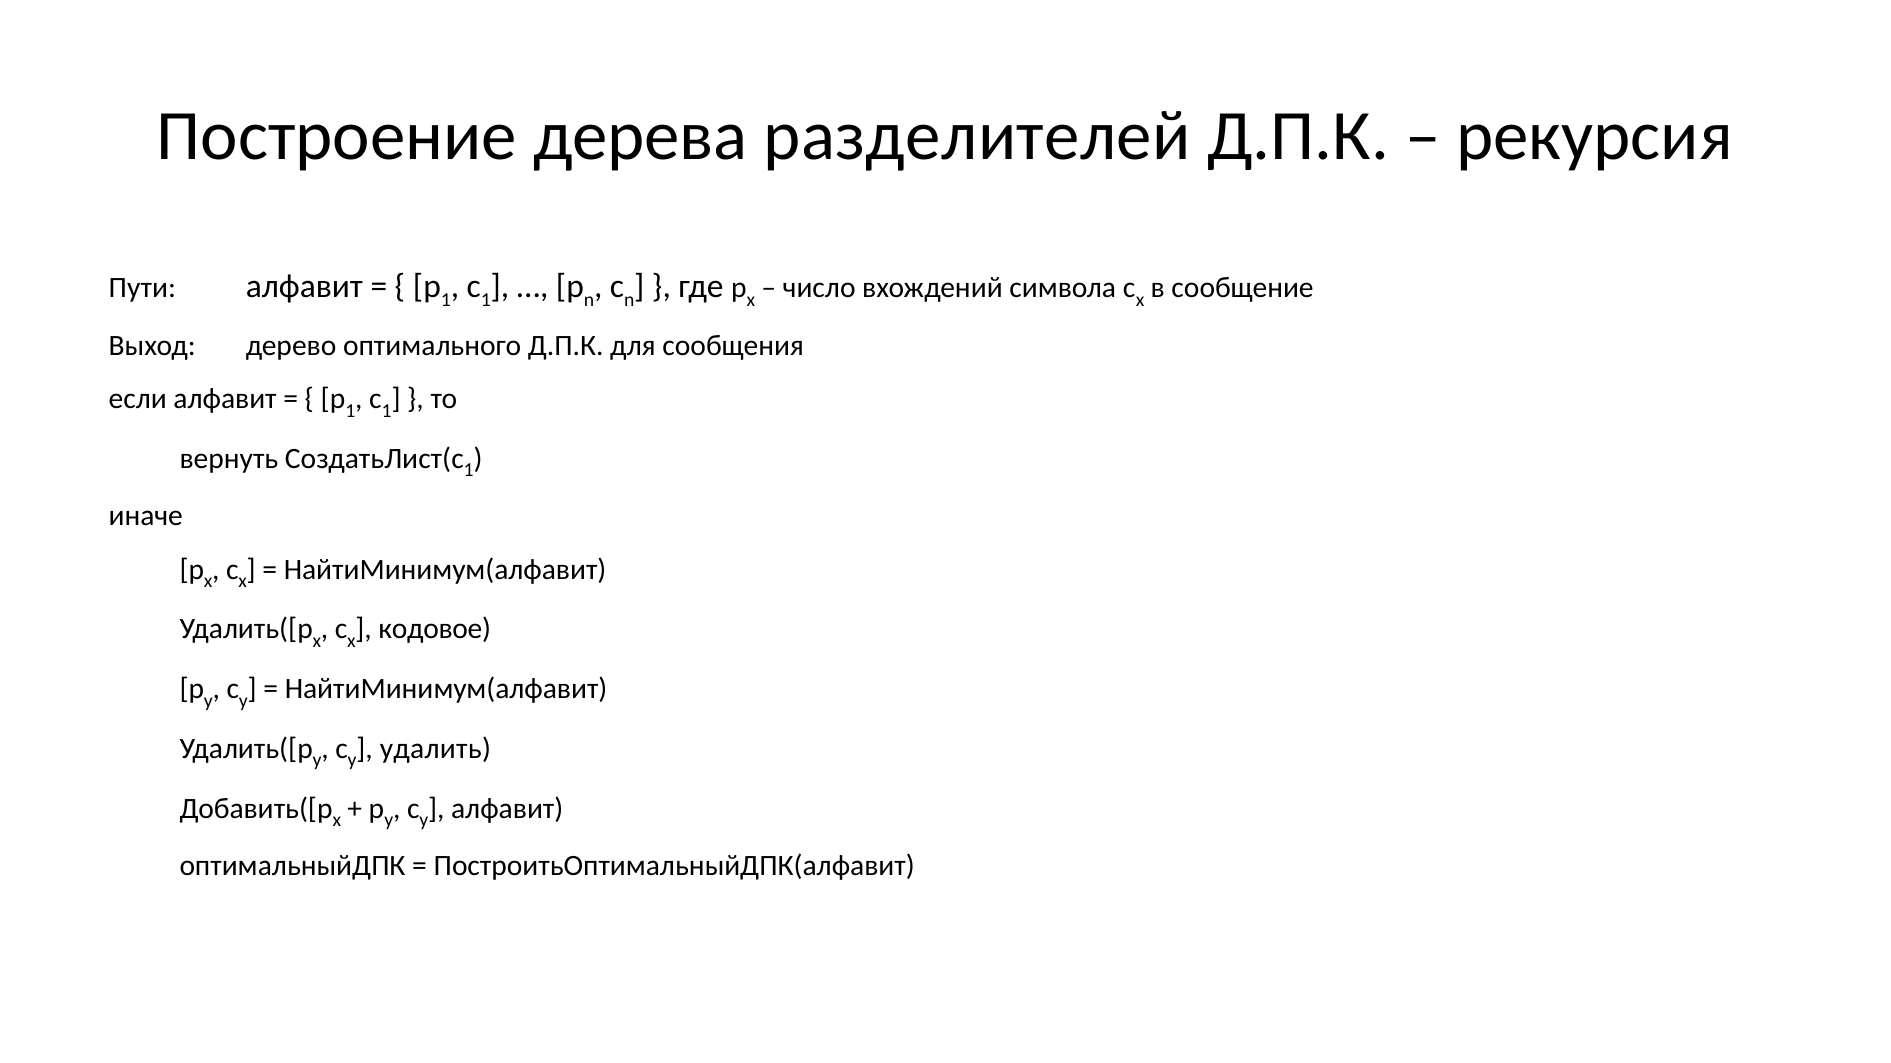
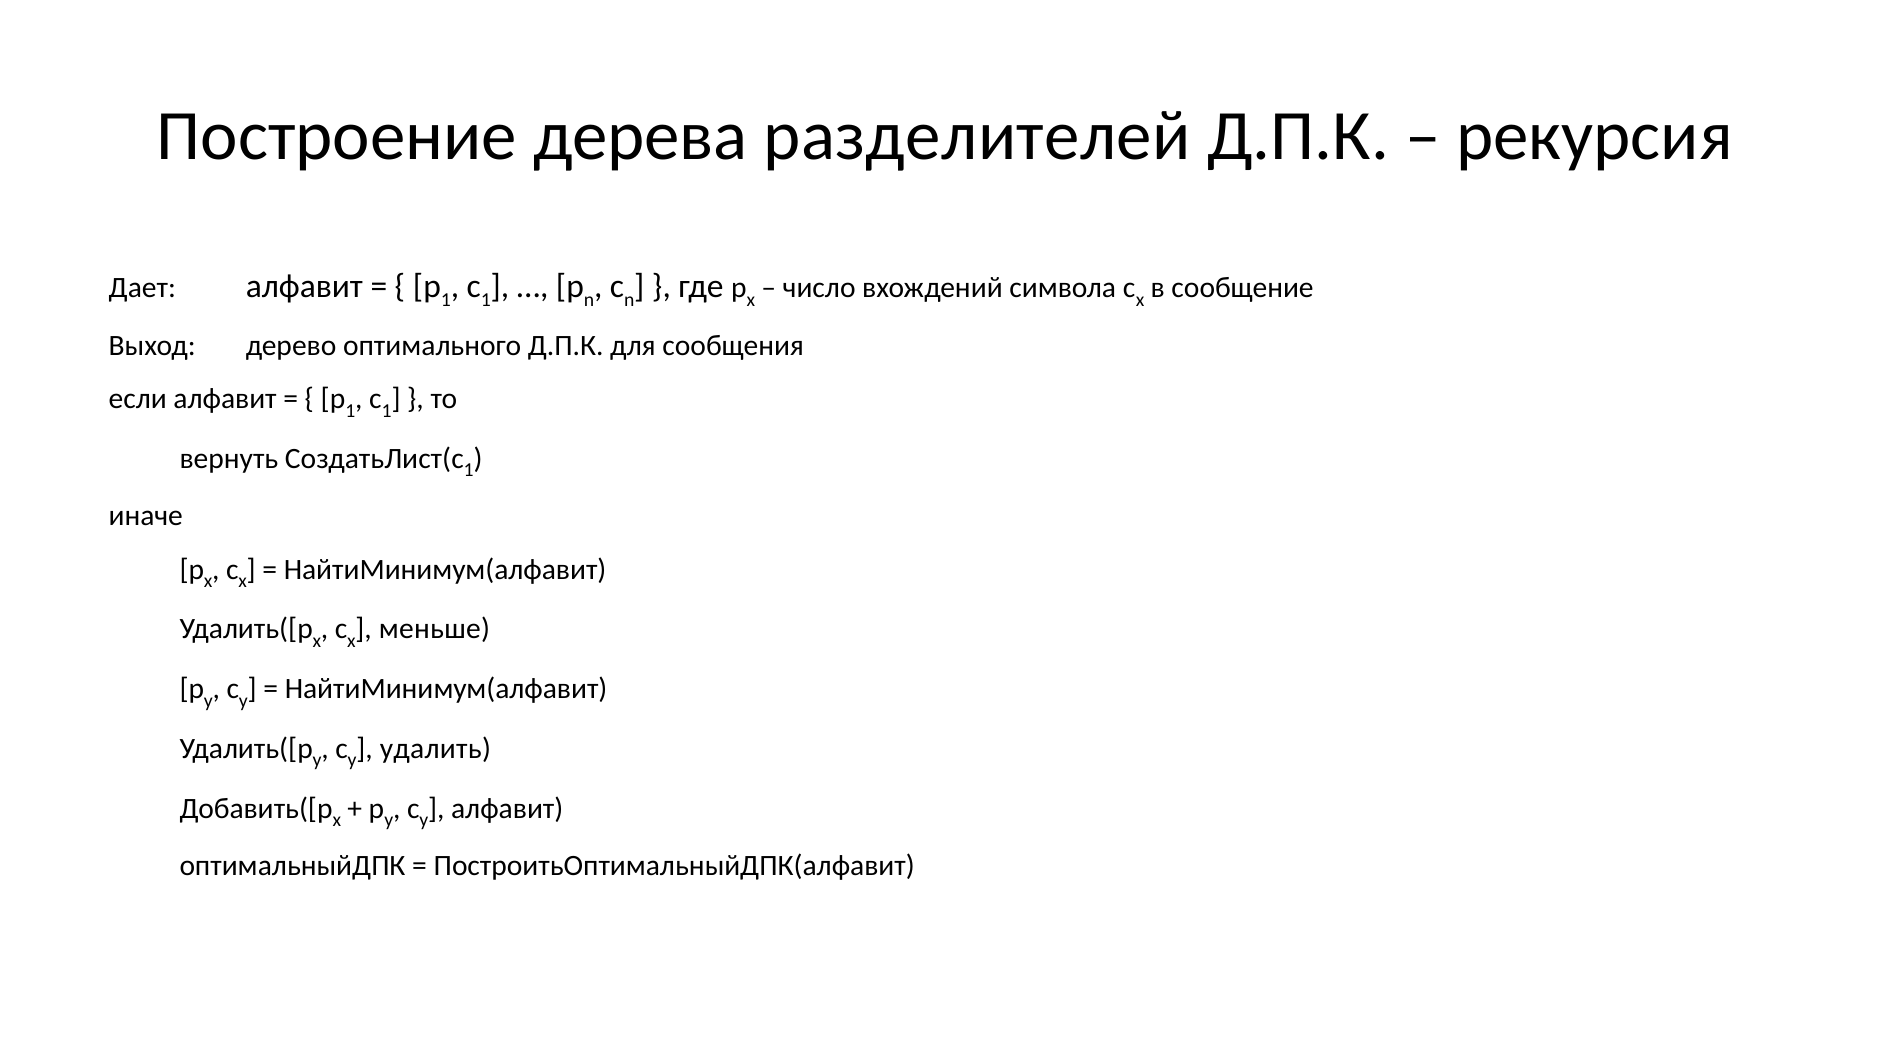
Пути: Пути -> Дает (142, 288)
кодовое: кодовое -> меньше (434, 630)
